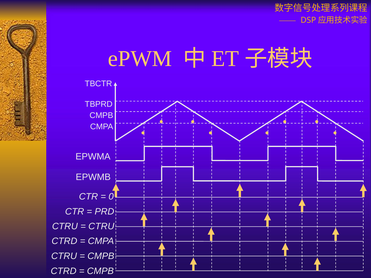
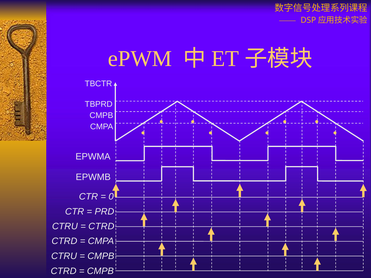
CTRU: CTRU -> CTRD (101, 226)
